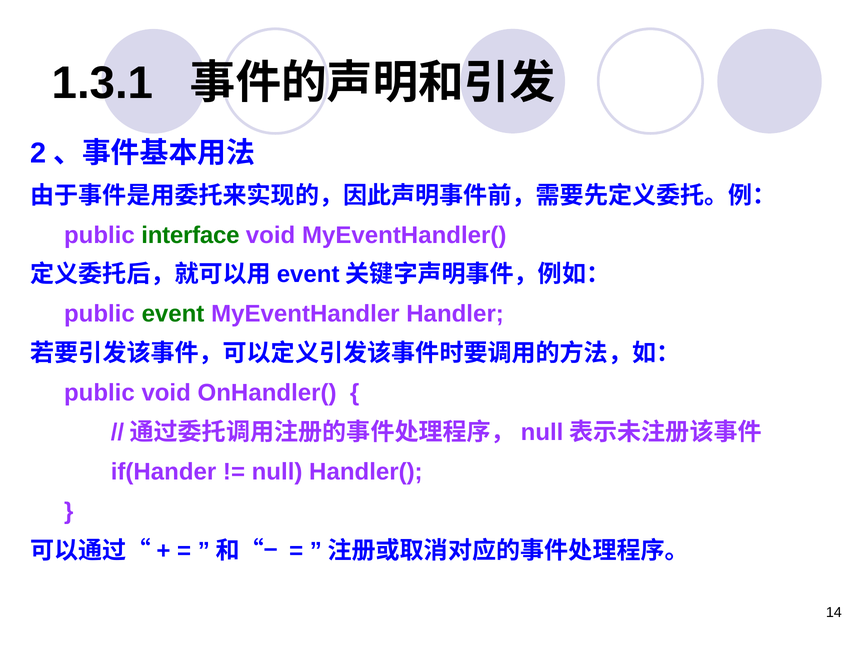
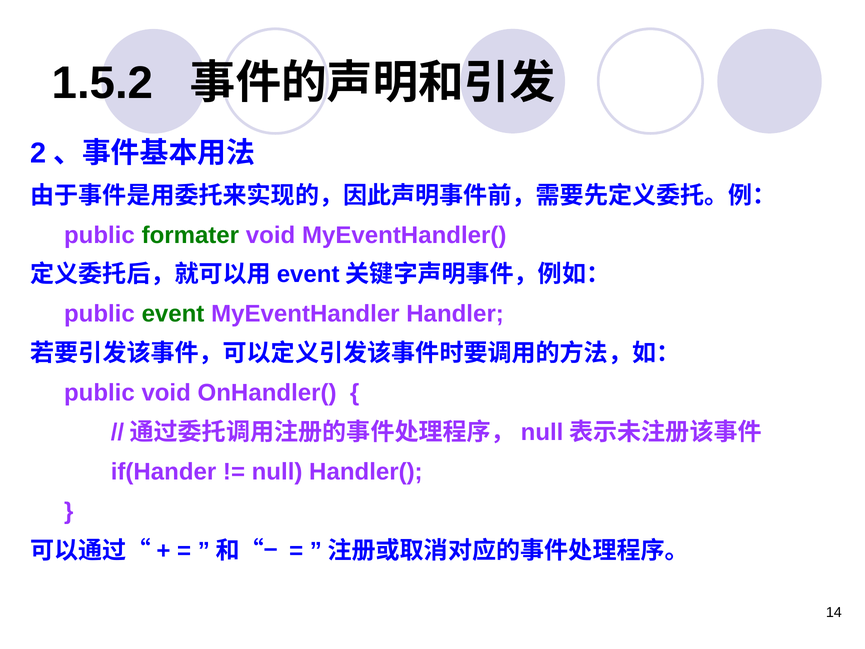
1.3.1: 1.3.1 -> 1.5.2 (103, 83)
interface: interface -> formater (190, 235)
